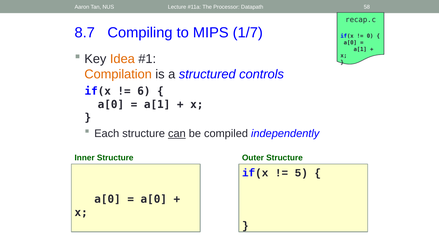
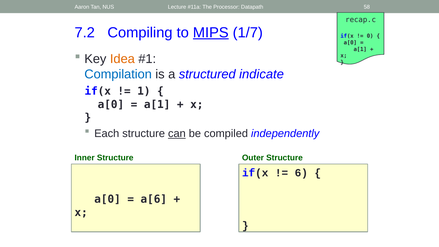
8.7: 8.7 -> 7.2 (85, 33)
MIPS underline: none -> present (211, 33)
Compilation colour: orange -> blue (118, 74)
controls: controls -> indicate (262, 74)
6: 6 -> 1 (144, 91)
5: 5 -> 6 (301, 173)
a[0: a[0 -> a[6 (154, 199)
